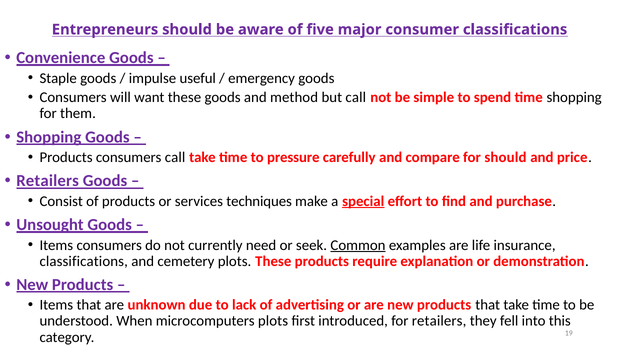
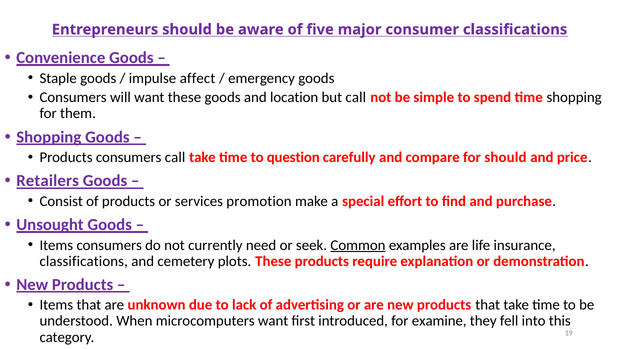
useful: useful -> affect (198, 78)
method: method -> location (294, 97)
pressure: pressure -> question (293, 157)
techniques: techniques -> promotion (259, 201)
special underline: present -> none (363, 201)
microcomputers plots: plots -> want (273, 321)
for retailers: retailers -> examine (439, 321)
